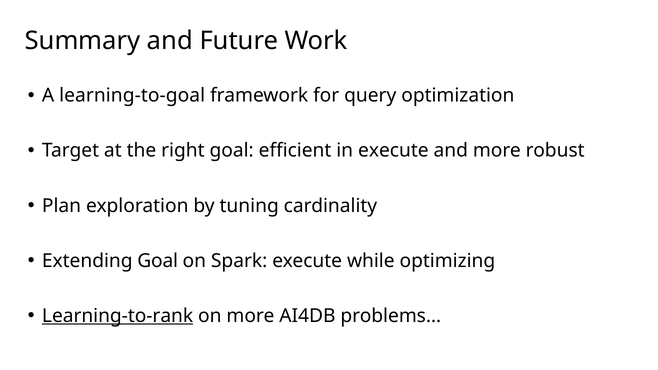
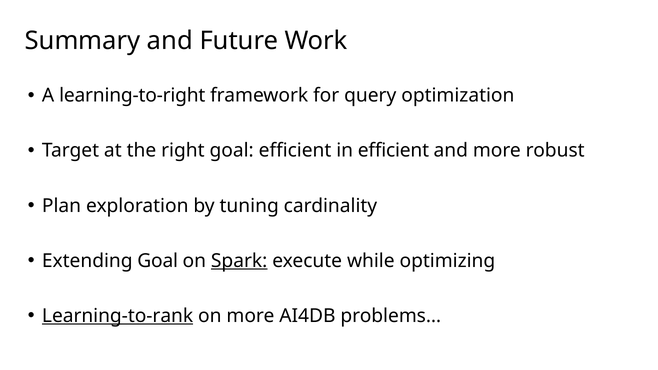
learning-to-goal: learning-to-goal -> learning-to-right (132, 96)
in execute: execute -> efficient (393, 151)
Spark underline: none -> present (239, 261)
